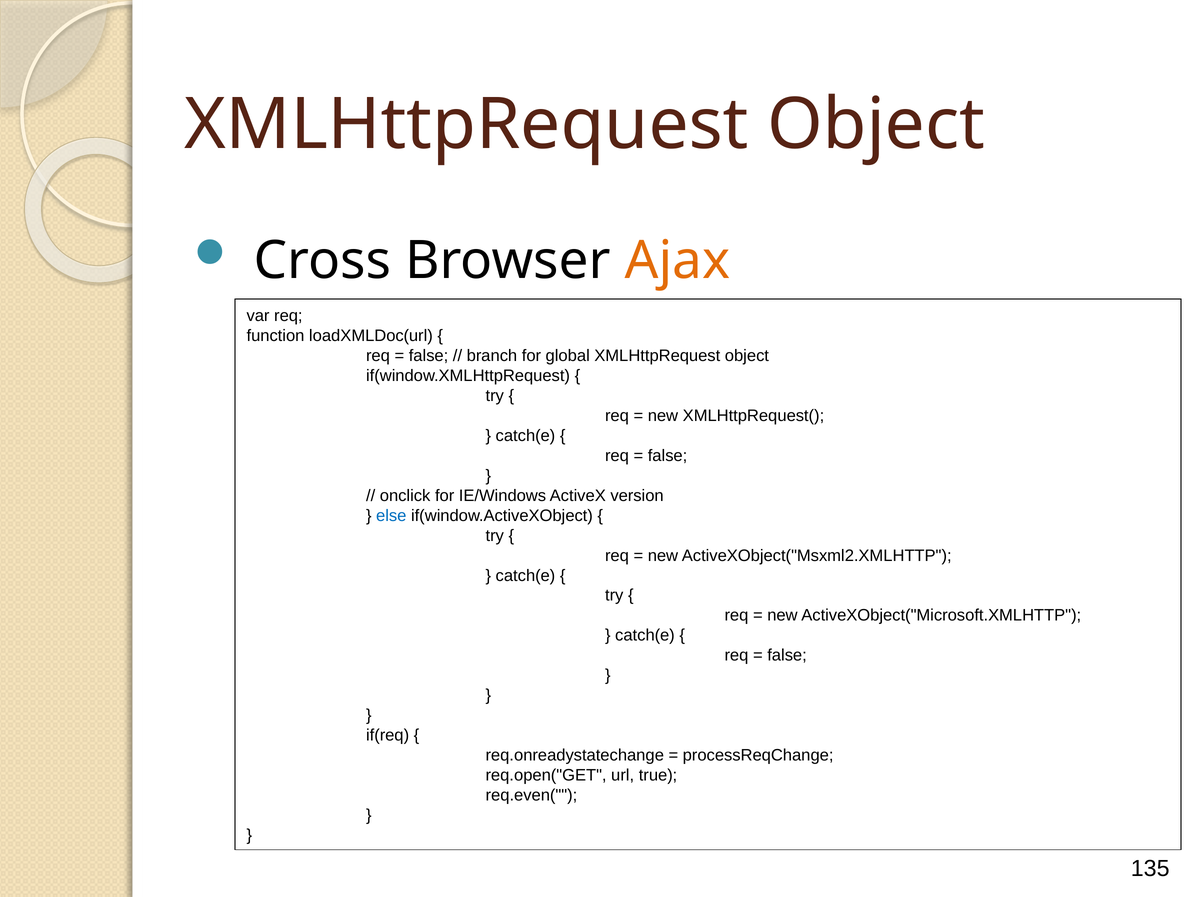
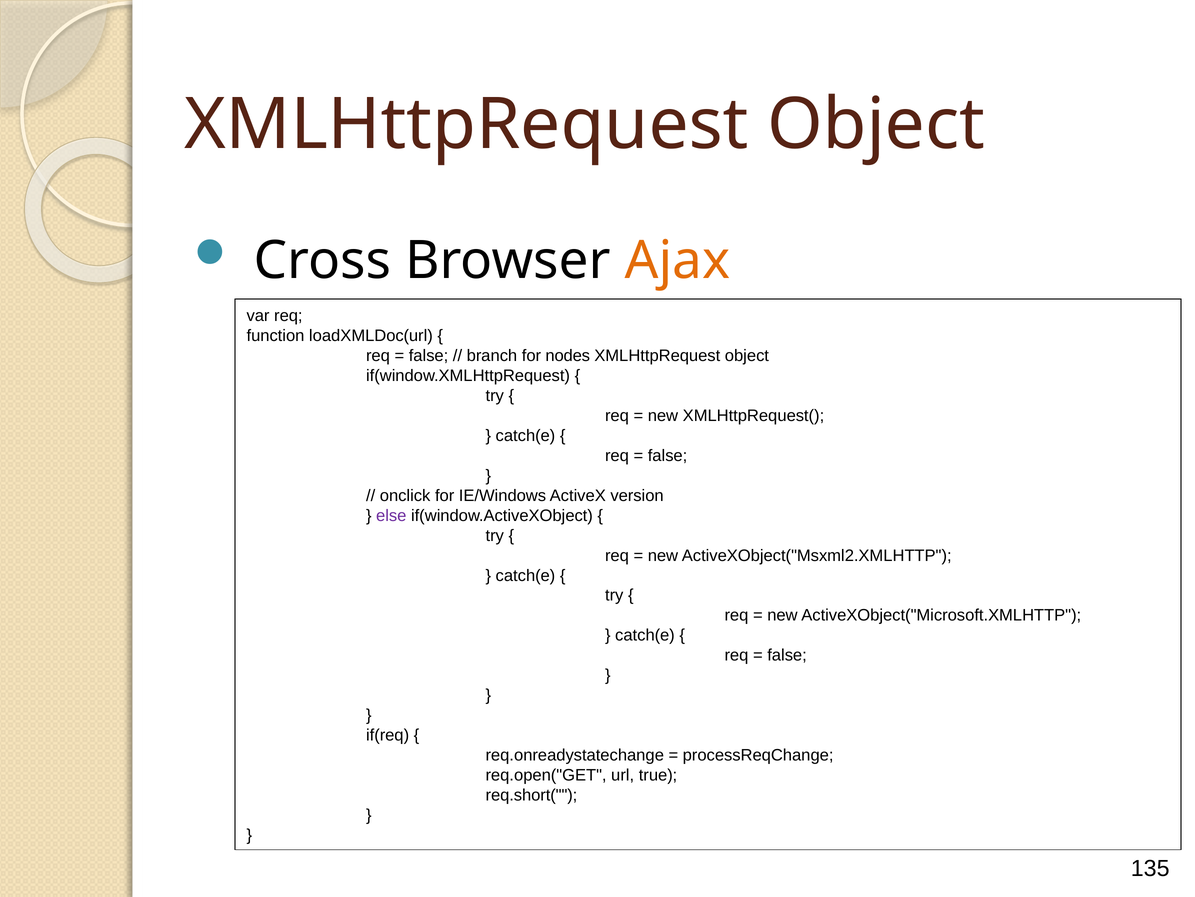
global: global -> nodes (568, 356)
else colour: blue -> purple (391, 515)
req.even(: req.even( -> req.short( (531, 794)
